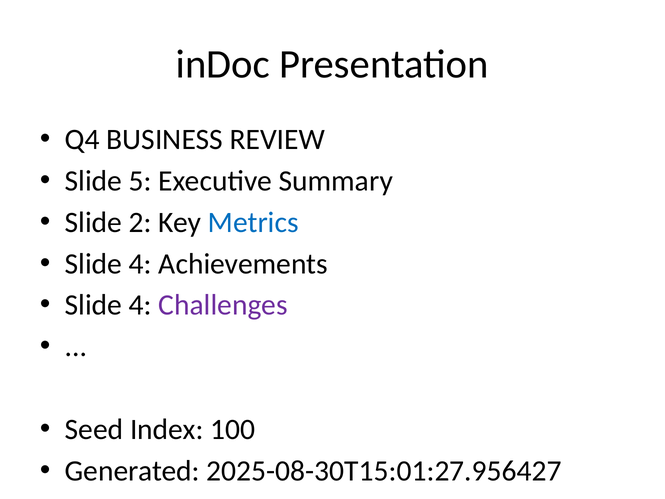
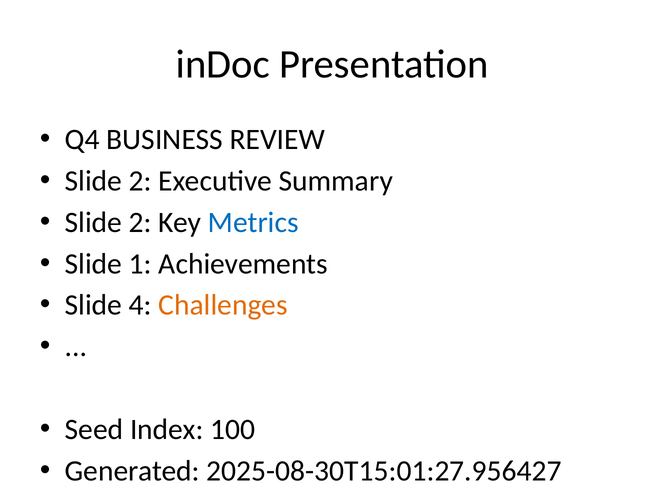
5: 5 -> 2 (140, 181)
4: 4 -> 1 (140, 264)
Challenges colour: purple -> orange (223, 305)
